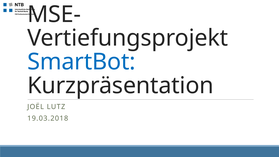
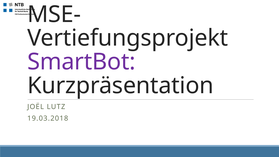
SmartBot colour: blue -> purple (81, 62)
